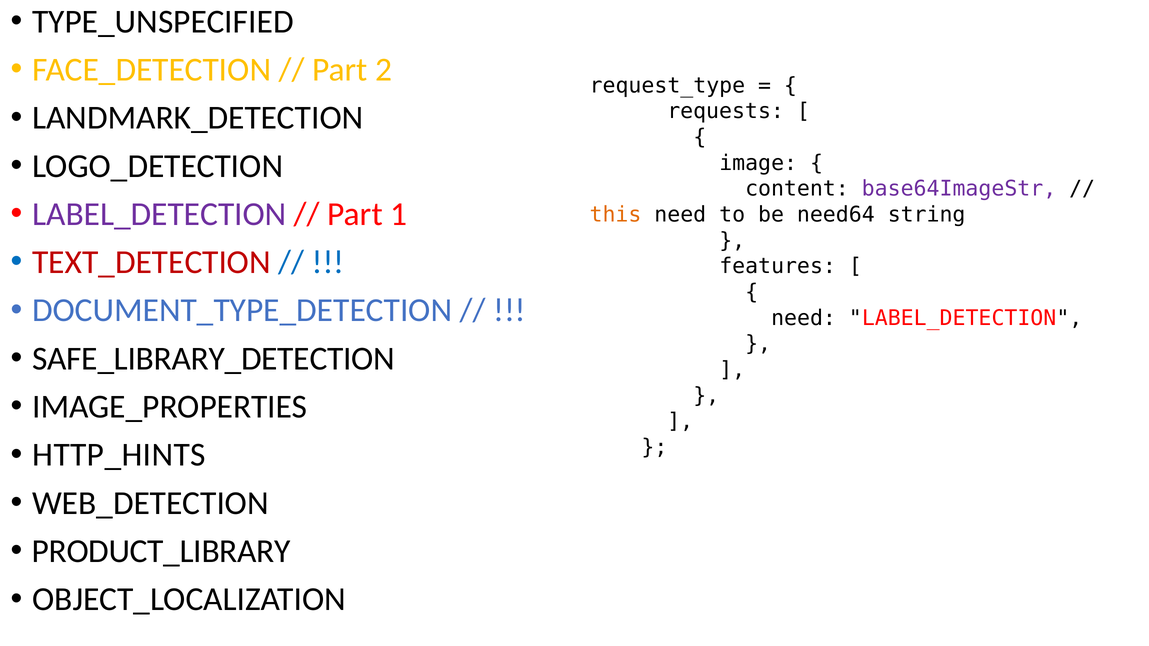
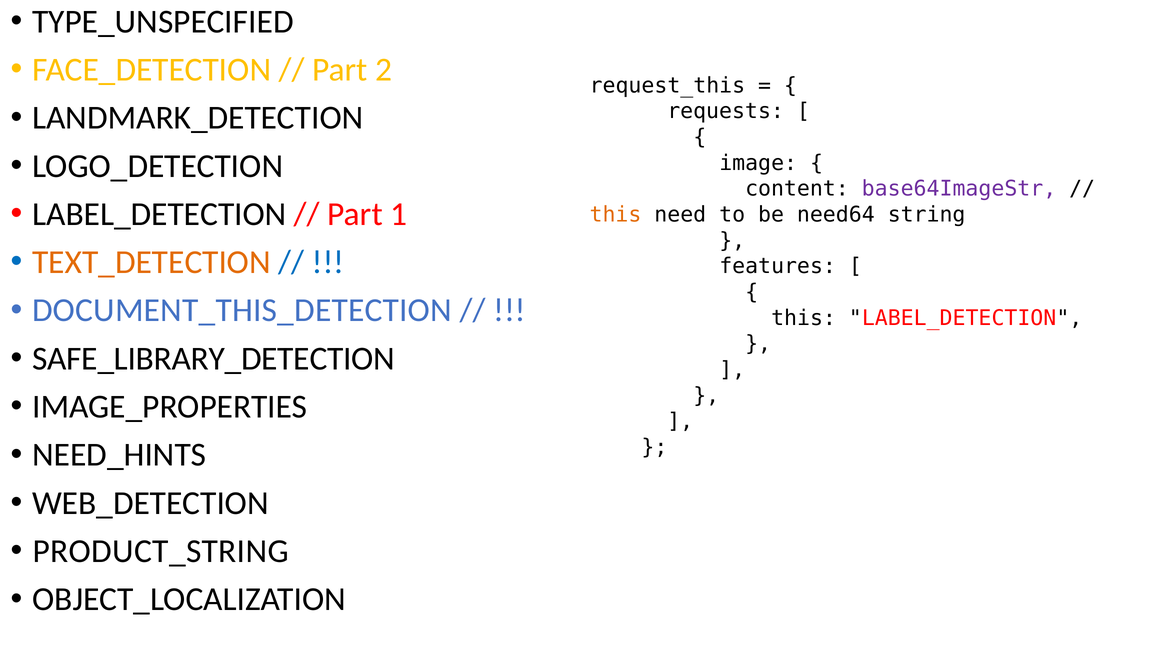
request_type: request_type -> request_this (667, 85)
LABEL_DETECTION colour: purple -> black (159, 214)
TEXT_DETECTION colour: red -> orange (151, 262)
DOCUMENT_TYPE_DETECTION: DOCUMENT_TYPE_DETECTION -> DOCUMENT_THIS_DETECTION (242, 311)
need: need -> this (804, 318)
HTTP_HINTS: HTTP_HINTS -> NEED_HINTS (119, 455)
PRODUCT_LIBRARY: PRODUCT_LIBRARY -> PRODUCT_STRING (161, 551)
